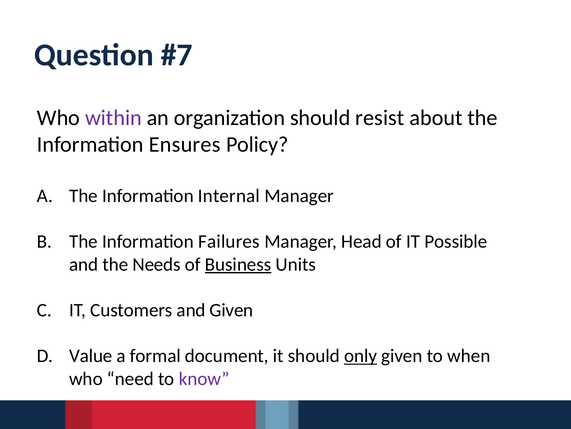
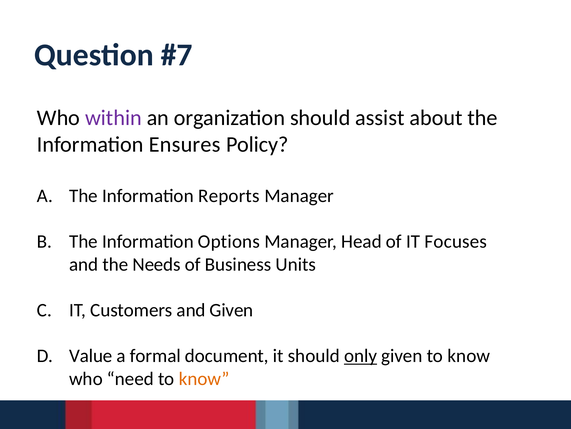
resist: resist -> assist (380, 118)
Internal: Internal -> Reports (229, 195)
Failures: Failures -> Options (229, 241)
Possible: Possible -> Focuses (456, 241)
Business underline: present -> none (238, 264)
given to when: when -> know (469, 355)
know colour: purple -> orange (204, 378)
